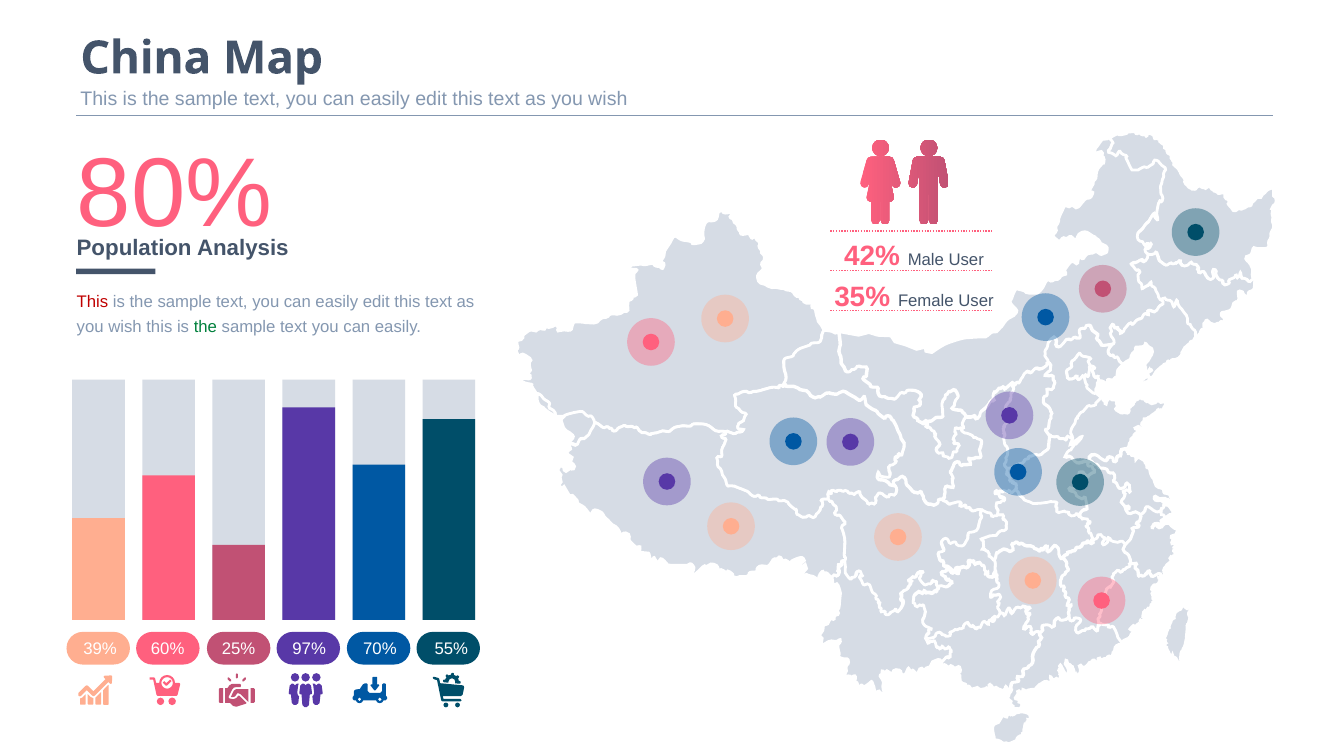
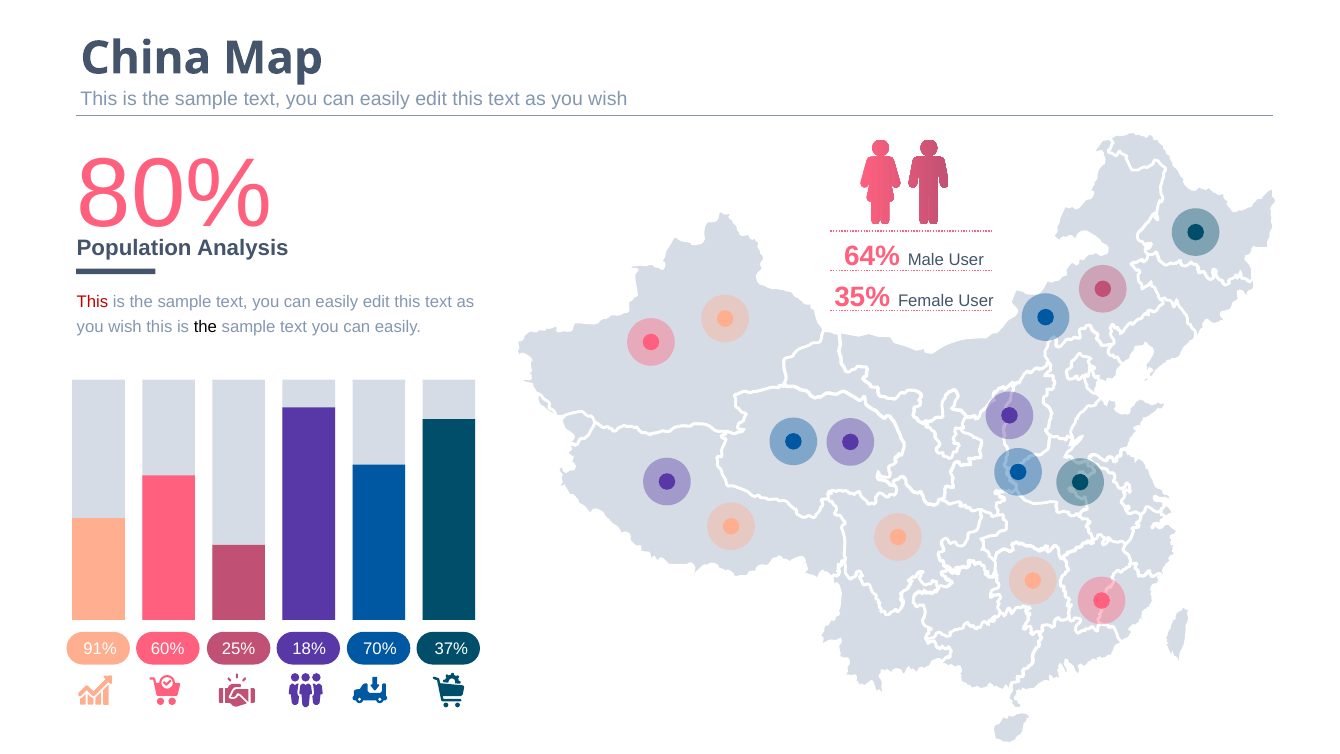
42%: 42% -> 64% (872, 257)
the colour: green -> black (205, 327)
39%: 39% -> 91% (100, 649)
97%: 97% -> 18% (309, 649)
55%: 55% -> 37% (451, 649)
